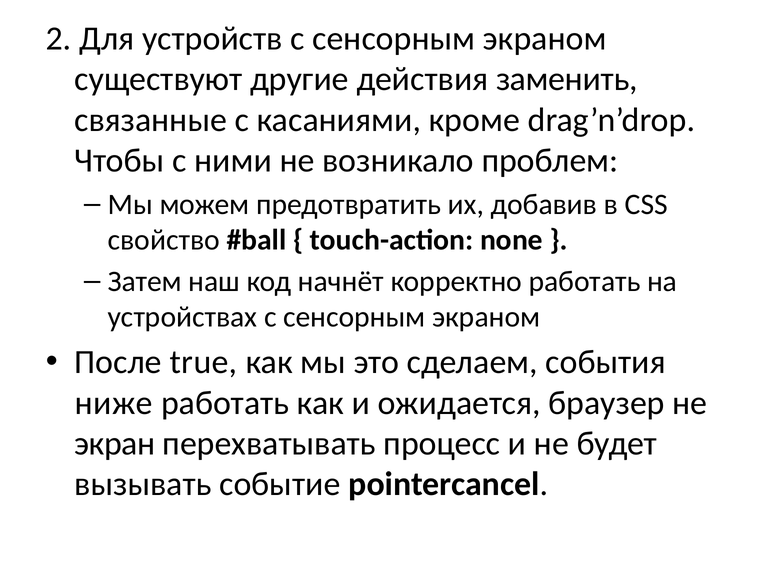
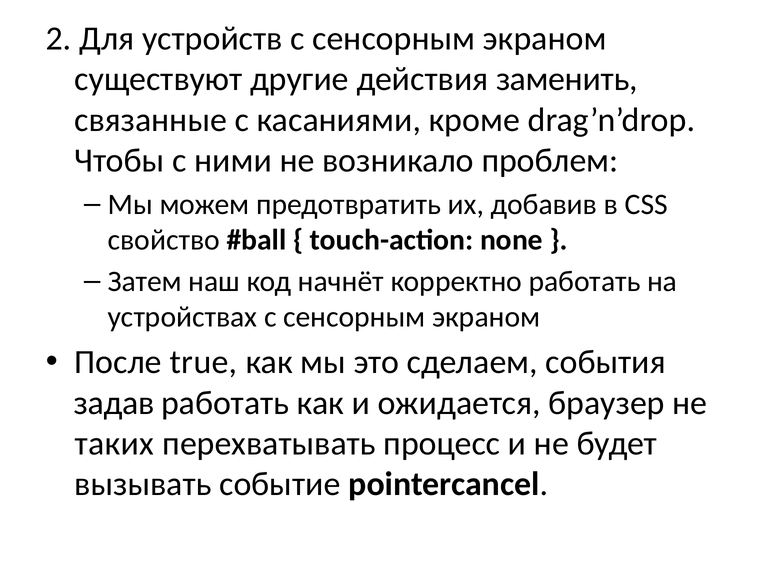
ниже: ниже -> задав (114, 403)
экран: экран -> таких (114, 444)
